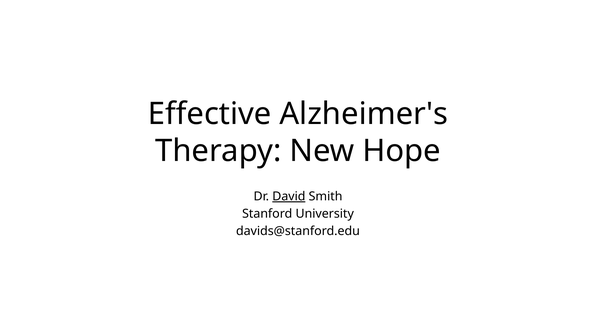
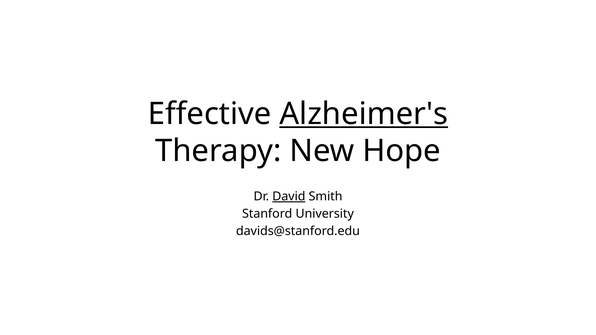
Alzheimer's underline: none -> present (364, 114)
